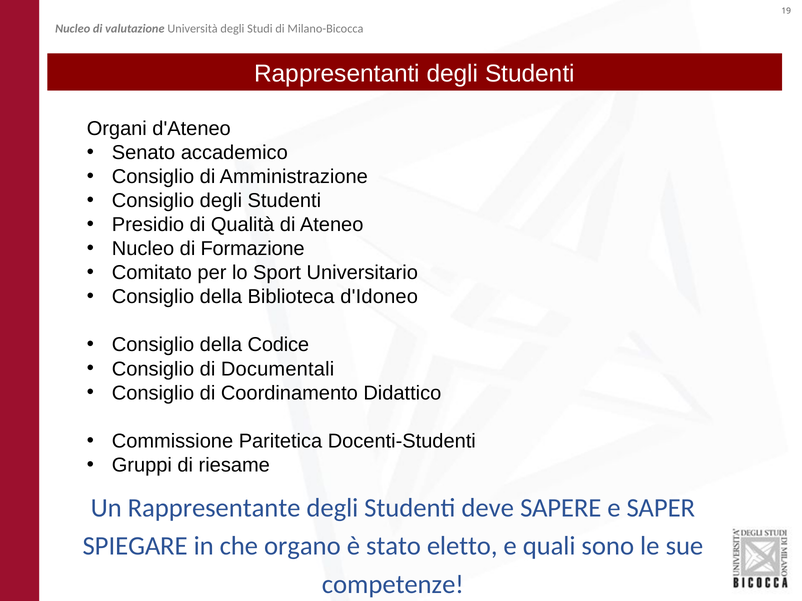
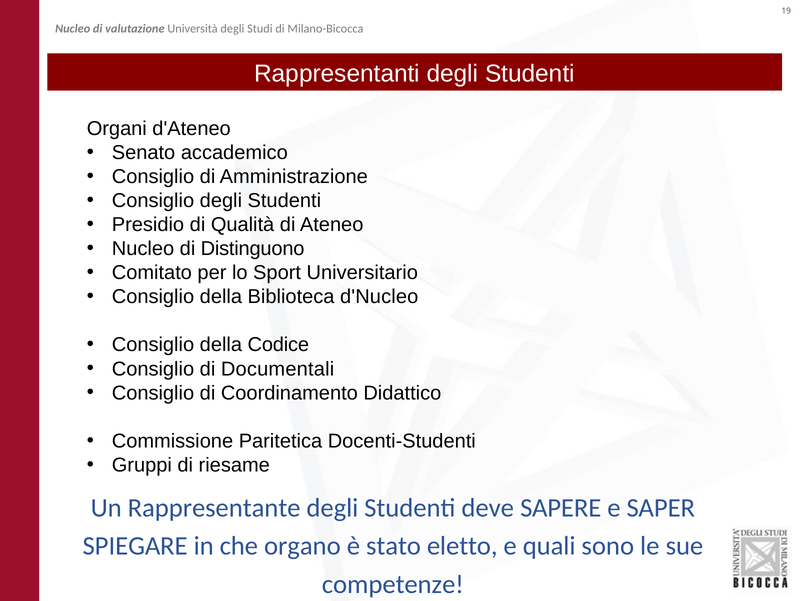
Formazione: Formazione -> Distinguono (253, 249)
d'Idoneo: d'Idoneo -> d'Nucleo (379, 297)
